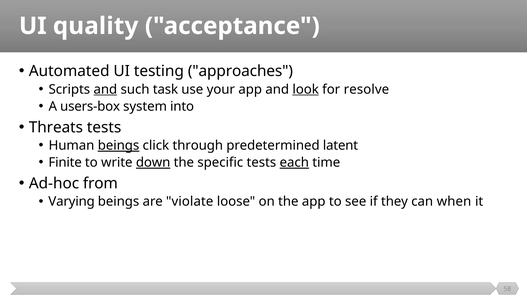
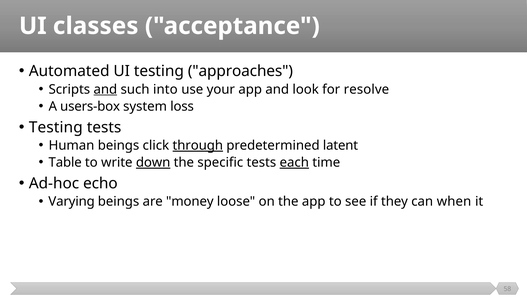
quality: quality -> classes (96, 26)
task: task -> into (165, 89)
look underline: present -> none (306, 89)
into: into -> loss (182, 106)
Threats: Threats -> Testing (56, 127)
beings underline: present -> none (119, 145)
through underline: none -> present (198, 145)
Finite: Finite -> Table (65, 162)
from: from -> echo (100, 183)
violate: violate -> money (190, 201)
